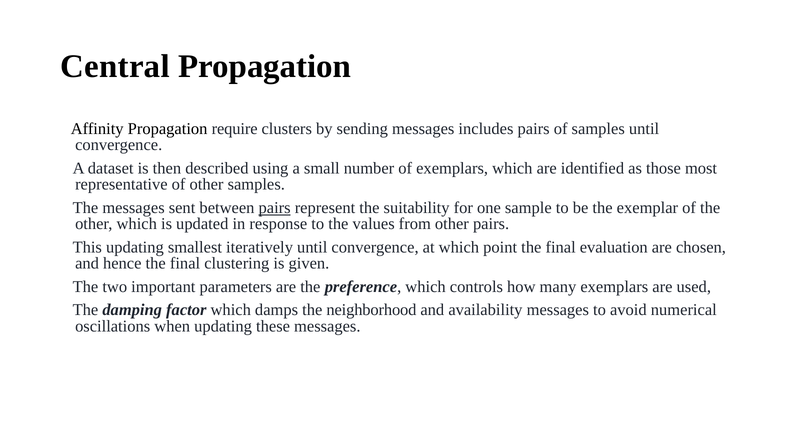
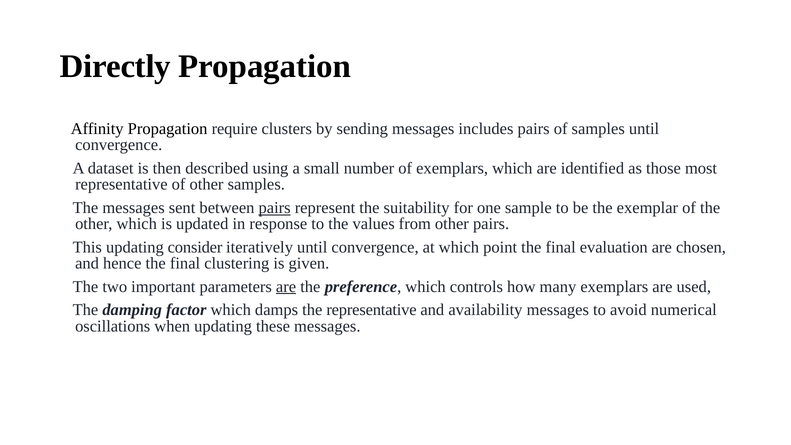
Central: Central -> Directly (115, 66)
smallest: smallest -> consider (195, 247)
are underline: none -> present (286, 287)
the neighborhood: neighborhood -> representative (371, 310)
